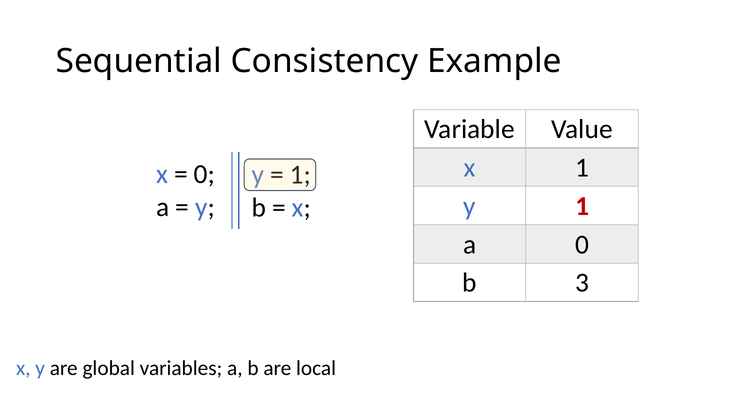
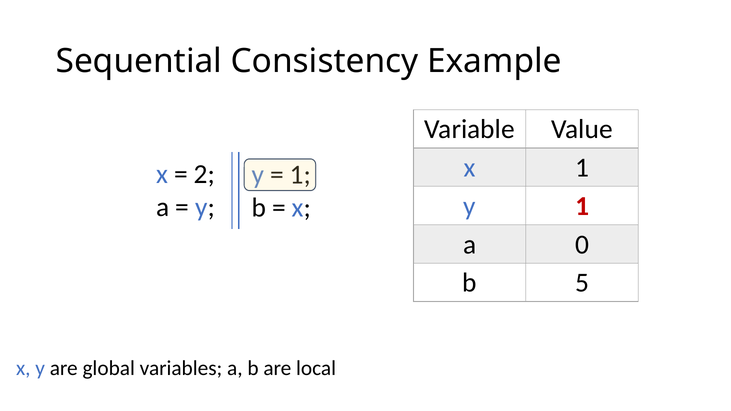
0: 0 -> 2 (205, 174)
3: 3 -> 5 (582, 283)
